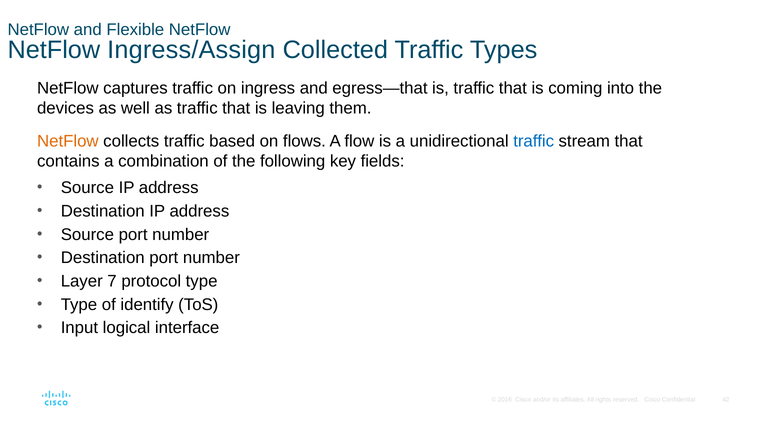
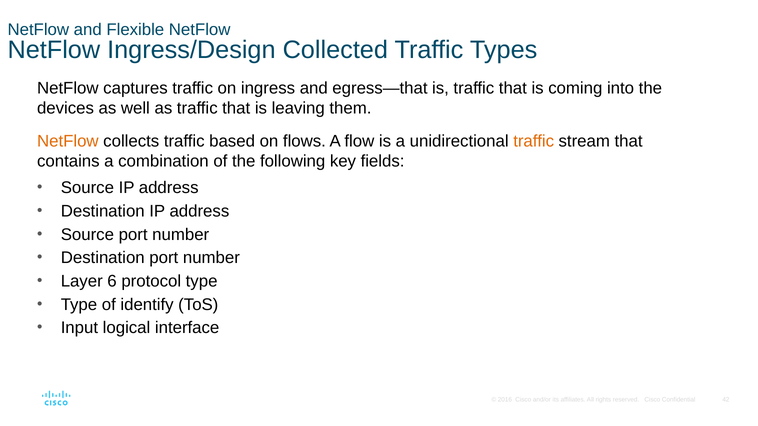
Ingress/Assign: Ingress/Assign -> Ingress/Design (191, 50)
traffic colour: blue -> orange (534, 141)
7: 7 -> 6 (112, 281)
